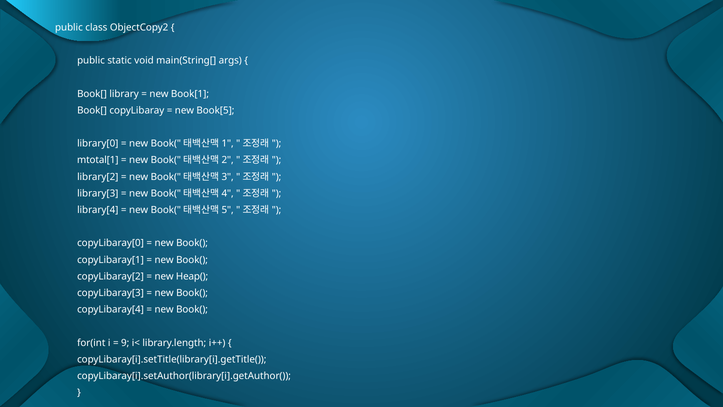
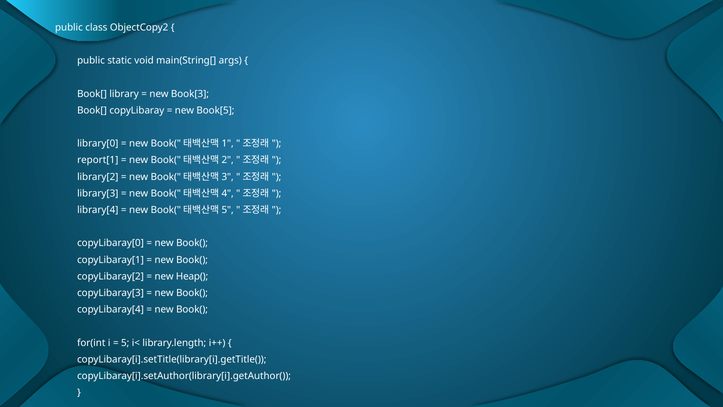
Book[1: Book[1 -> Book[3 (190, 94)
mtotal[1: mtotal[1 -> report[1 (98, 160)
9: 9 -> 5 (125, 343)
